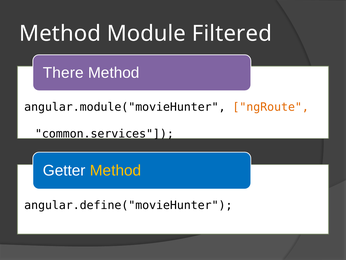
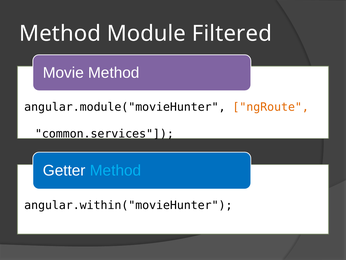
There: There -> Movie (63, 73)
Method colour: yellow -> light blue (116, 170)
angular.define("movieHunter: angular.define("movieHunter -> angular.within("movieHunter (128, 205)
